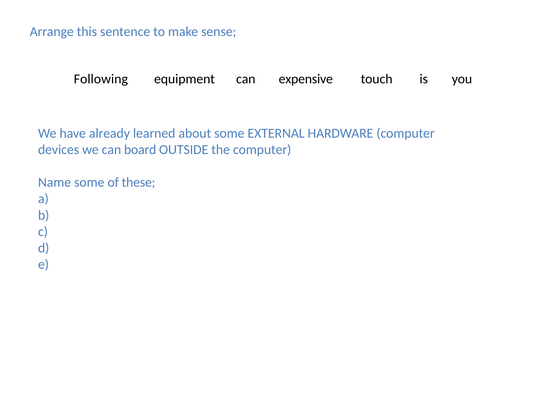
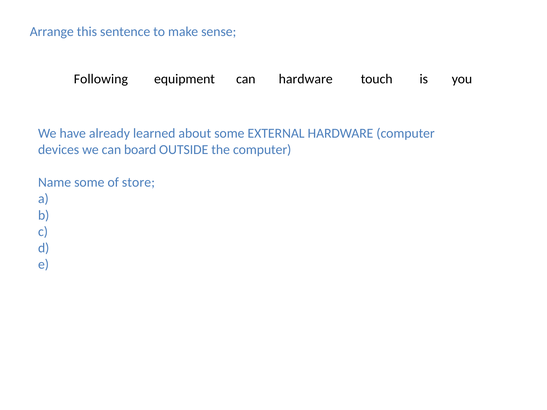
expensive: expensive -> hardware (306, 79)
these: these -> store (138, 182)
